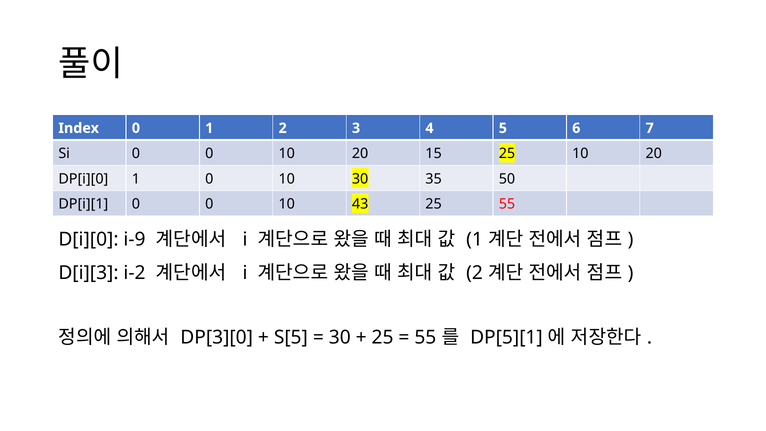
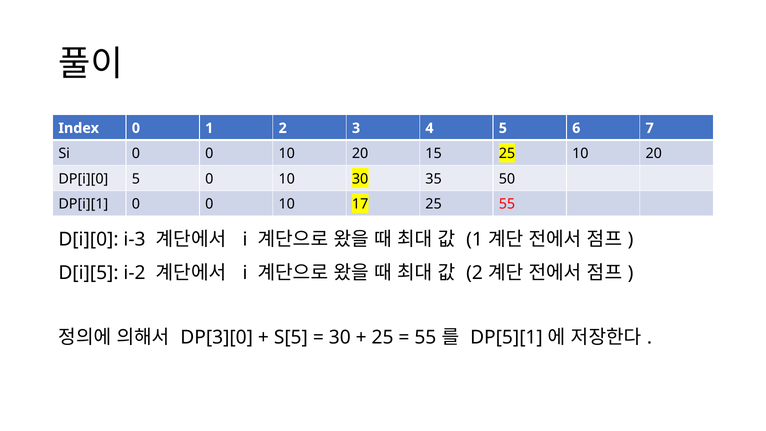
DP[i][0 1: 1 -> 5 (136, 179)
43: 43 -> 17 (360, 204)
i-9: i-9 -> i-3 (135, 240)
D[i][3: D[i][3 -> D[i][5 (88, 273)
